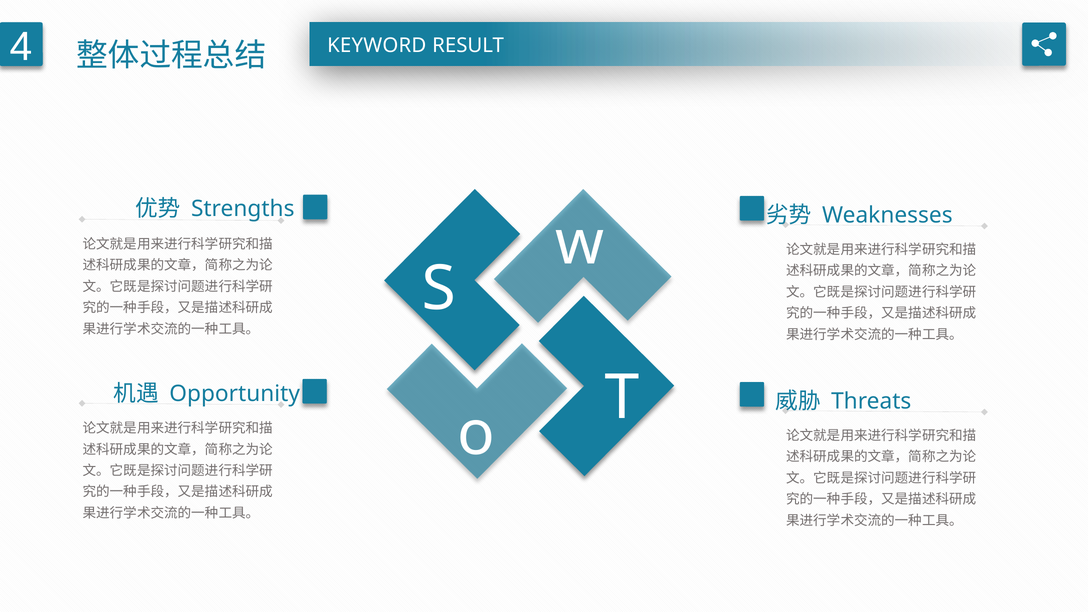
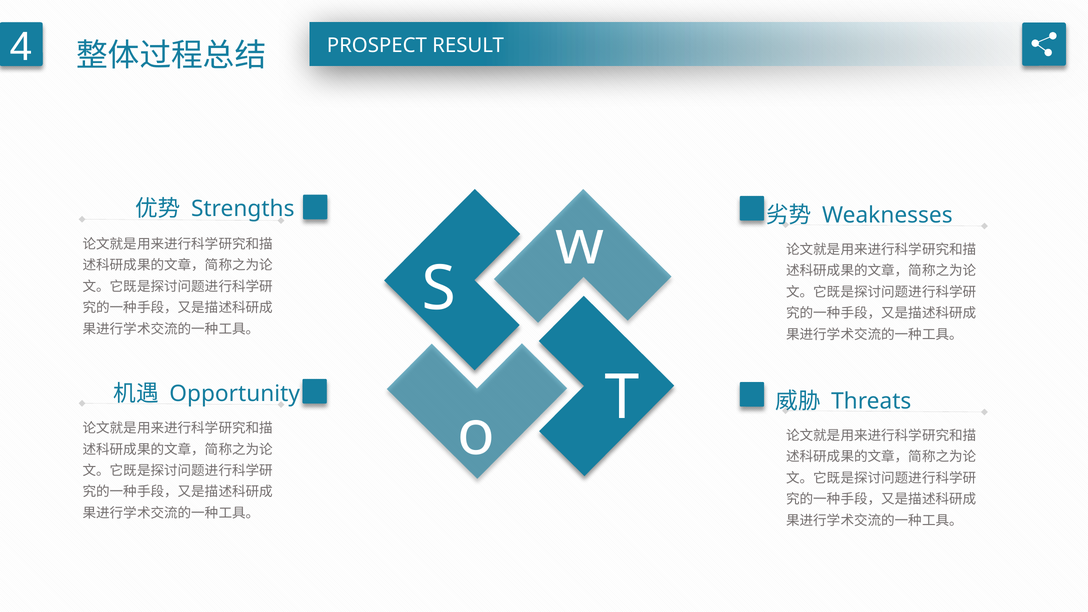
KEYWORD: KEYWORD -> PROSPECT (377, 45)
